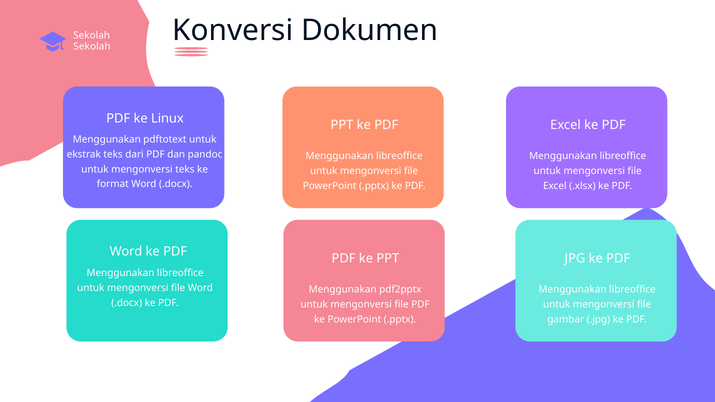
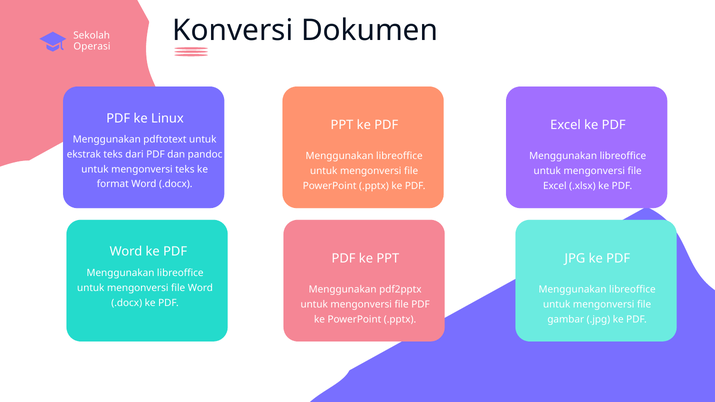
Sekolah: Sekolah -> Operasi (92, 46)
